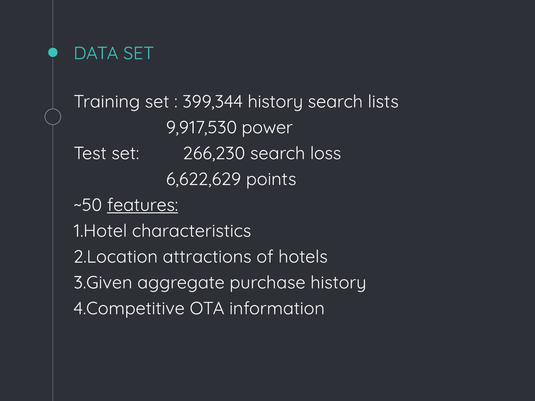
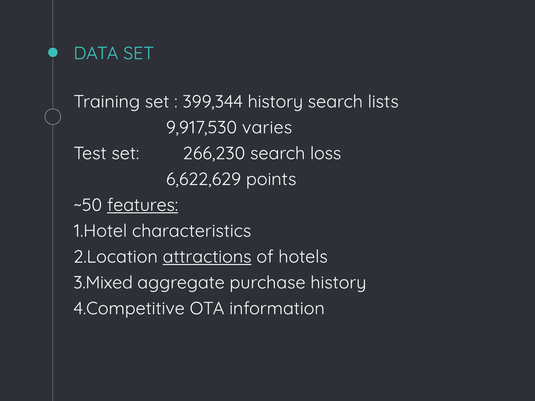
power: power -> varies (267, 128)
attractions underline: none -> present (207, 257)
3.Given: 3.Given -> 3.Mixed (103, 283)
